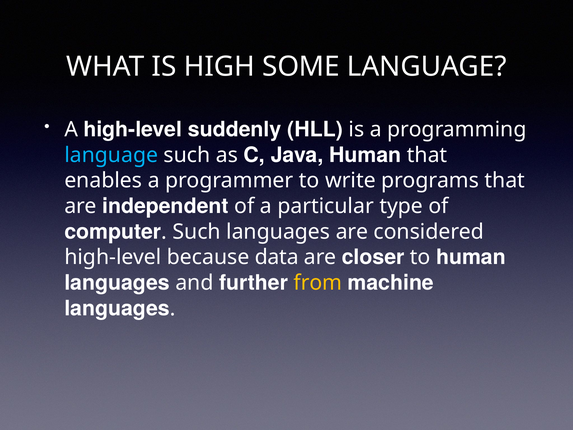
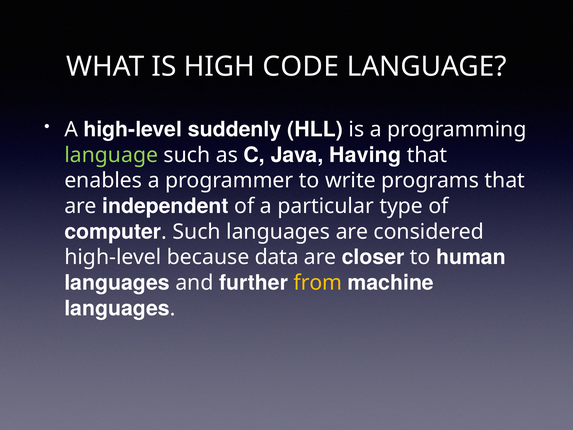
SOME: SOME -> CODE (301, 67)
language colour: light blue -> light green (111, 155)
Java Human: Human -> Having (365, 155)
